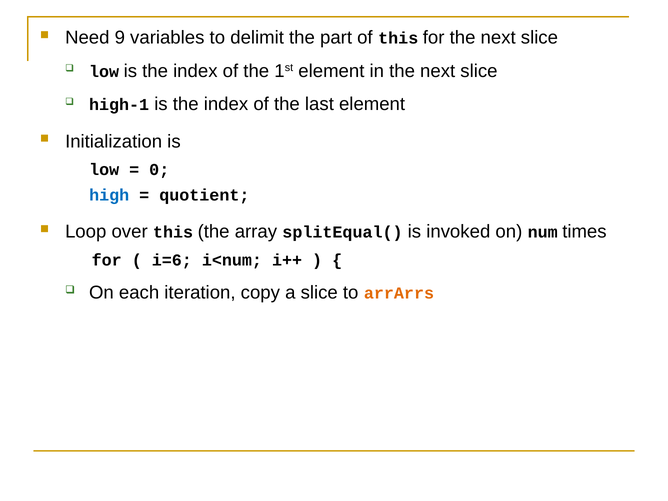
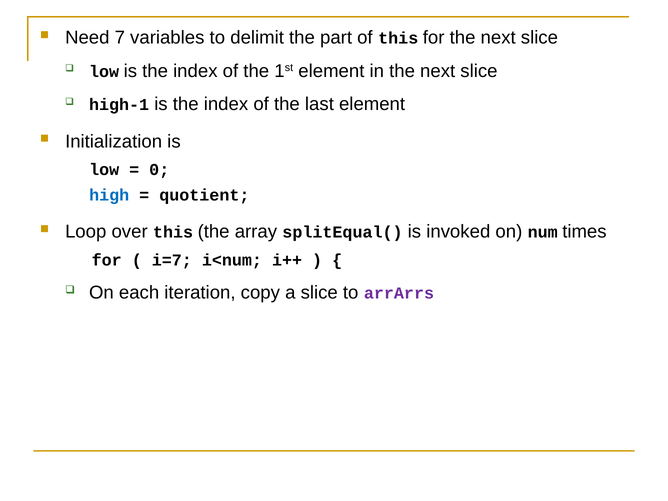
9: 9 -> 7 (120, 37)
i=6: i=6 -> i=7 (172, 260)
arrArrs colour: orange -> purple (399, 293)
